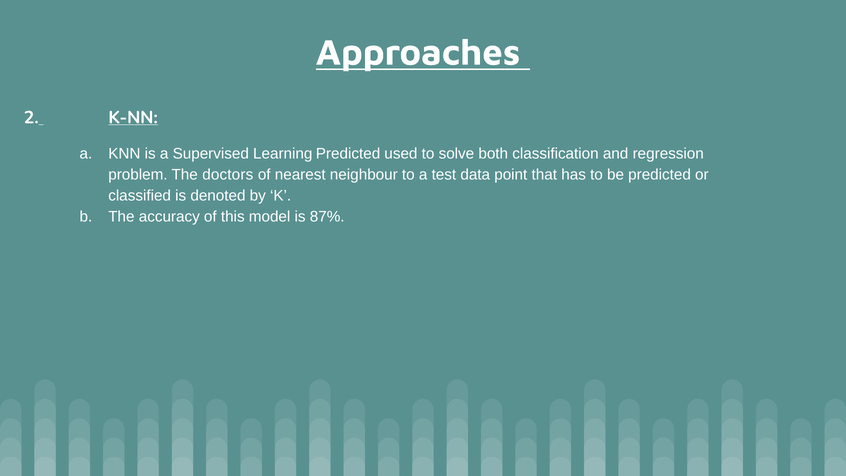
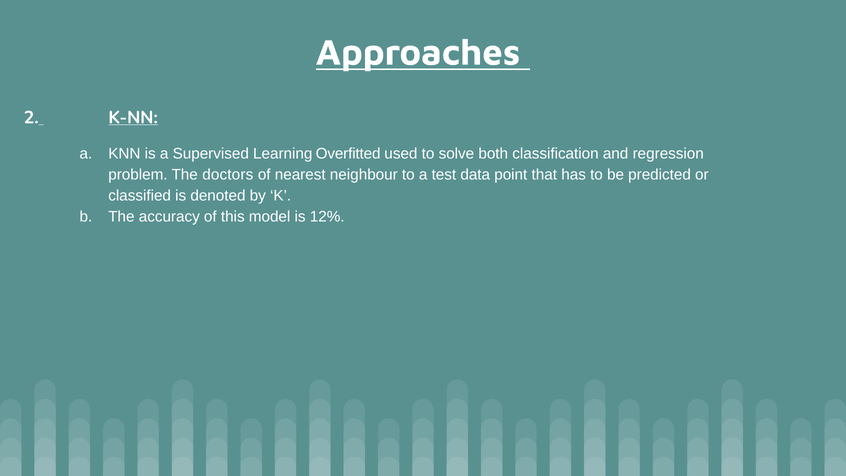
Learning Predicted: Predicted -> Overfitted (348, 154)
87%: 87% -> 12% (327, 217)
